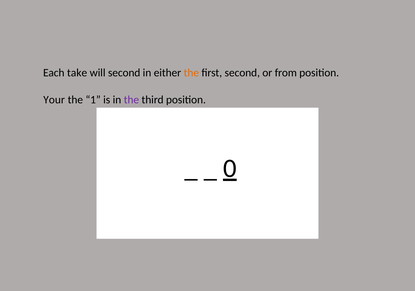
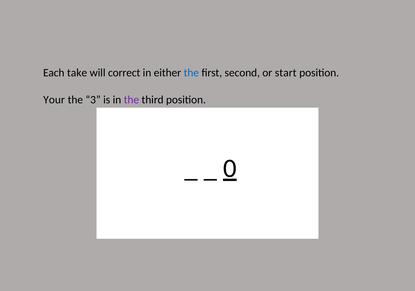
will second: second -> correct (124, 73)
the colour: orange -> blue (191, 73)
from: from -> start (286, 73)
1: 1 -> 3 (93, 100)
